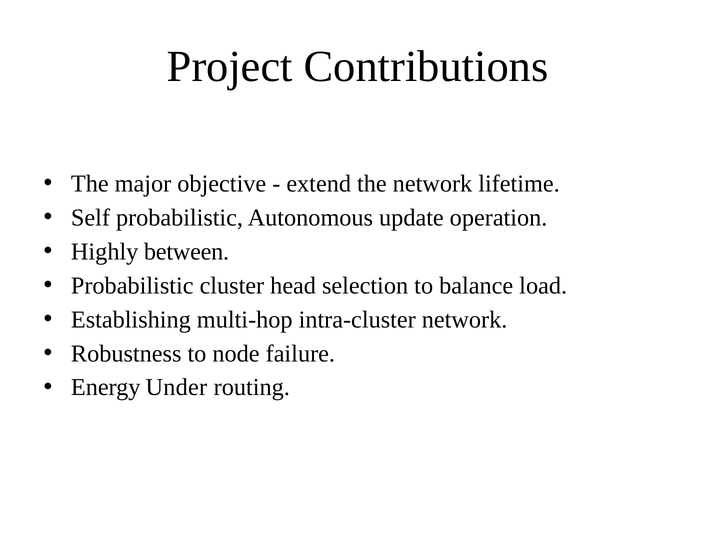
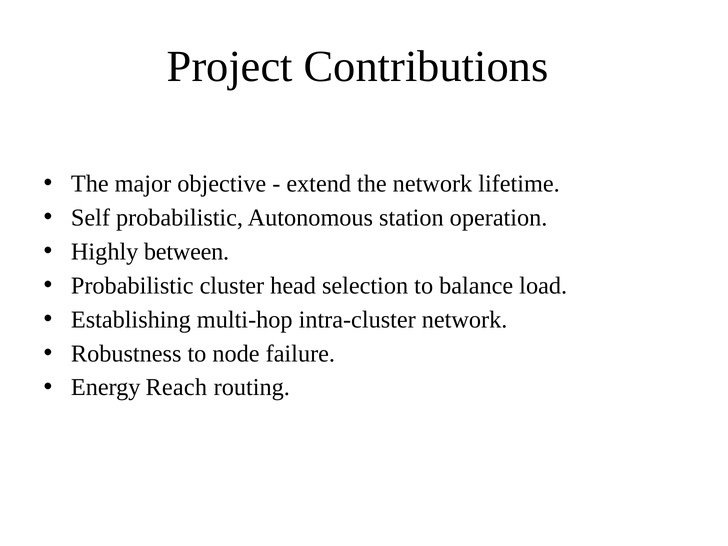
update: update -> station (411, 218)
Under: Under -> Reach (176, 387)
